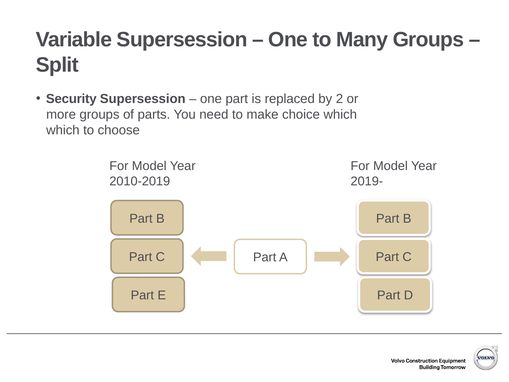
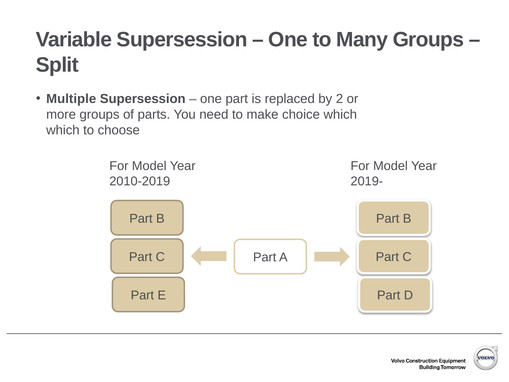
Security: Security -> Multiple (71, 99)
